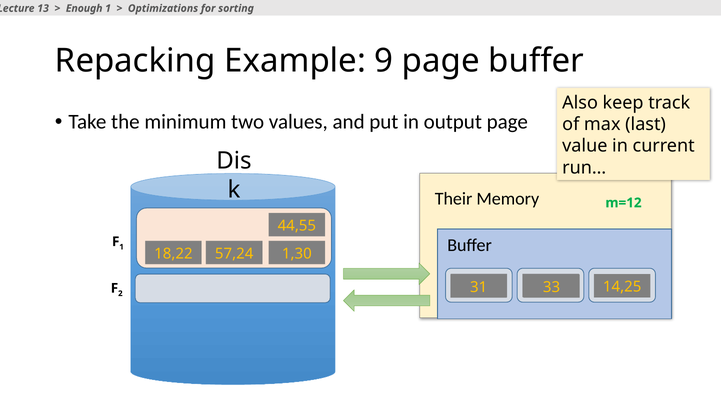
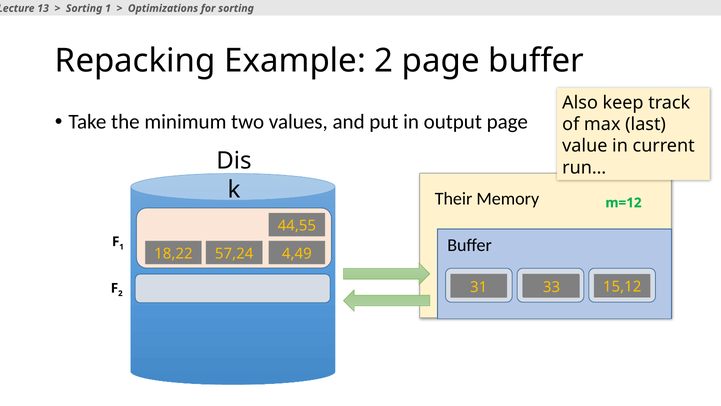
Enough: Enough -> Sorting (84, 8)
Example 9: 9 -> 2 (384, 61)
1,30: 1,30 -> 4,49 (297, 253)
14,25: 14,25 -> 15,12 (622, 287)
